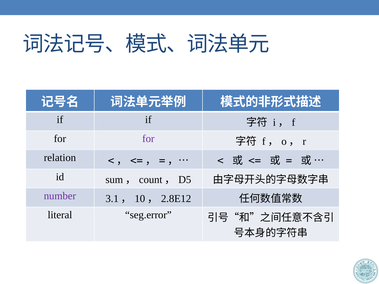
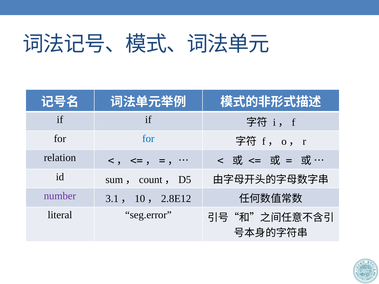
for colour: purple -> blue (148, 139)
